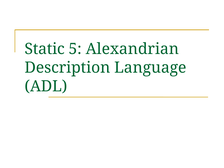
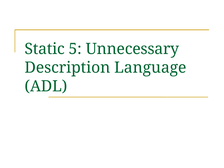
Alexandrian: Alexandrian -> Unnecessary (132, 49)
